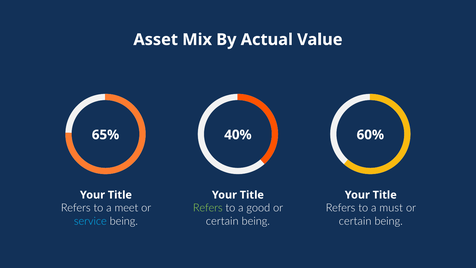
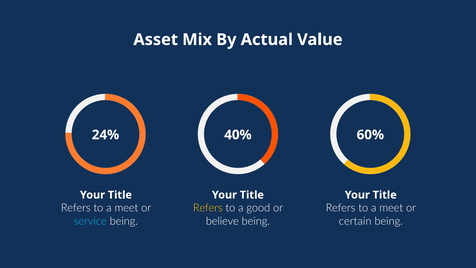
65%: 65% -> 24% (106, 135)
Refers colour: light green -> yellow (208, 208)
must: must -> meet (391, 208)
certain: certain -> believe (222, 221)
